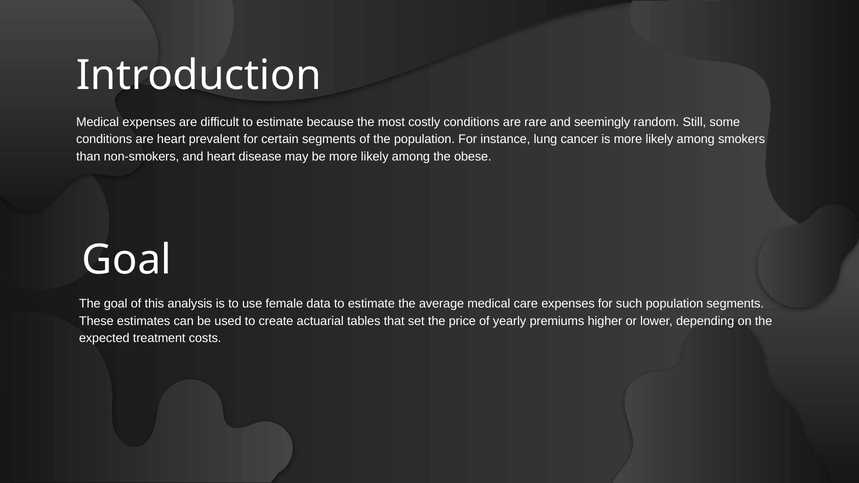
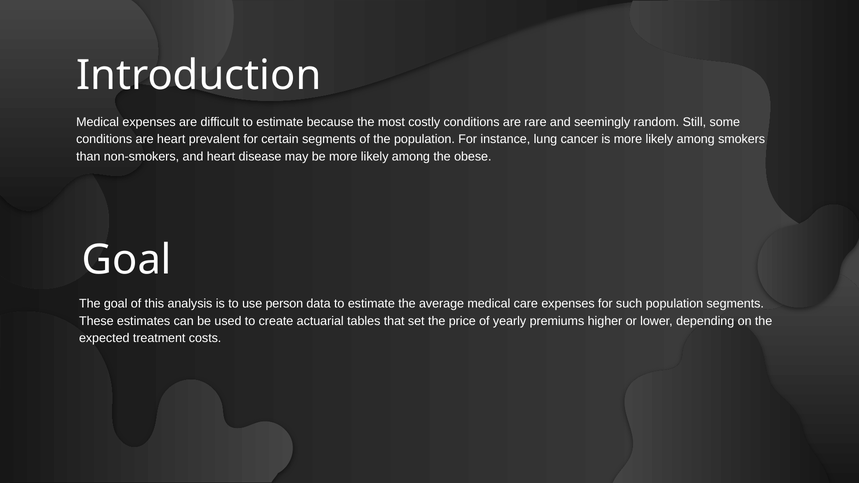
female: female -> person (284, 304)
